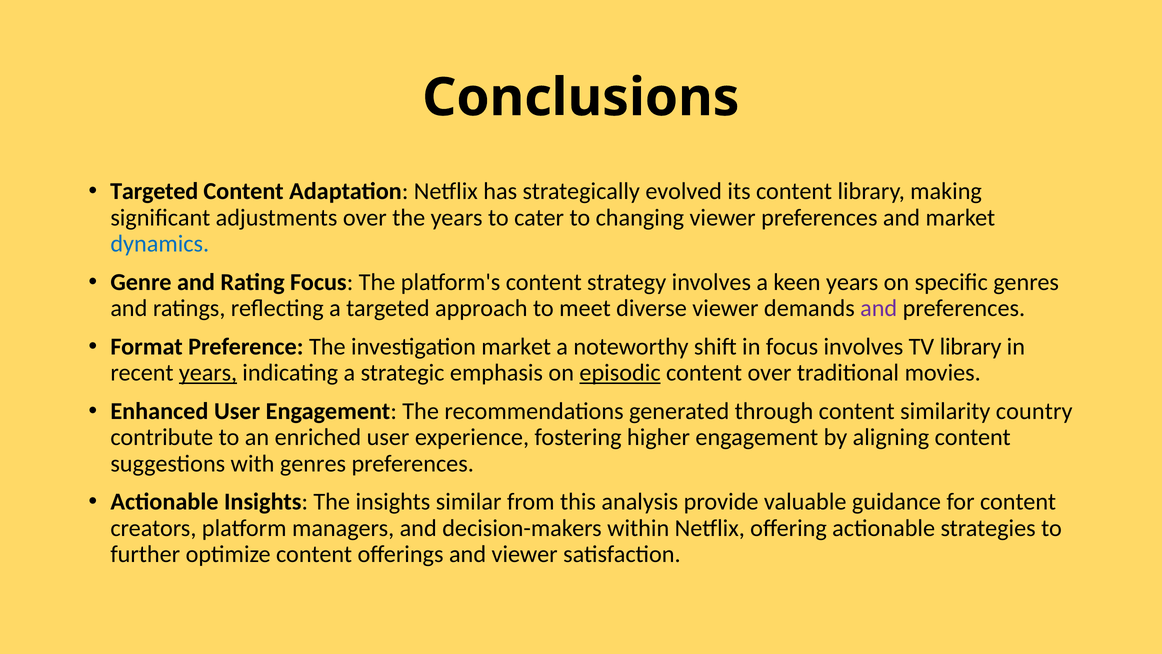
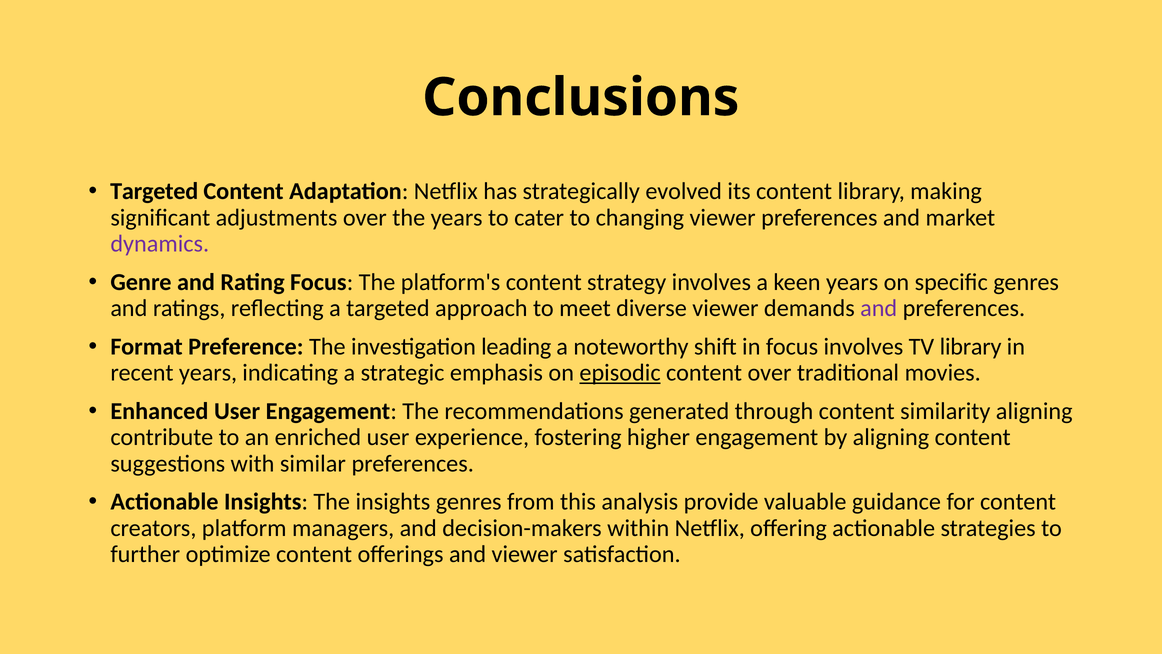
dynamics colour: blue -> purple (160, 244)
investigation market: market -> leading (516, 346)
years underline: present -> none (208, 373)
similarity country: country -> aligning (1034, 411)
with genres: genres -> similar (313, 463)
insights similar: similar -> genres (469, 502)
